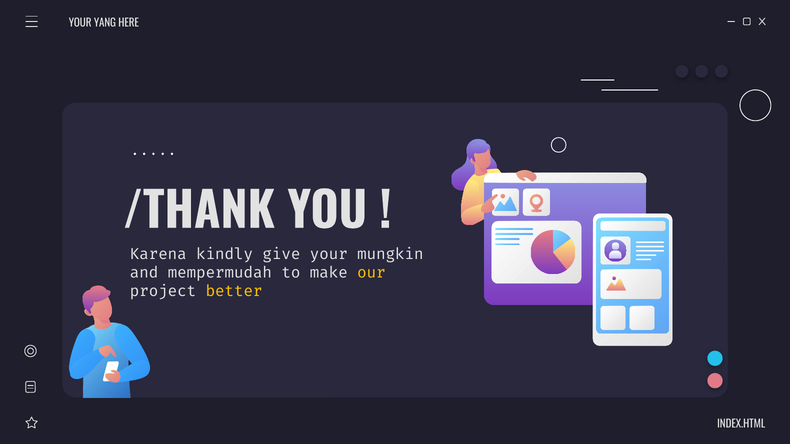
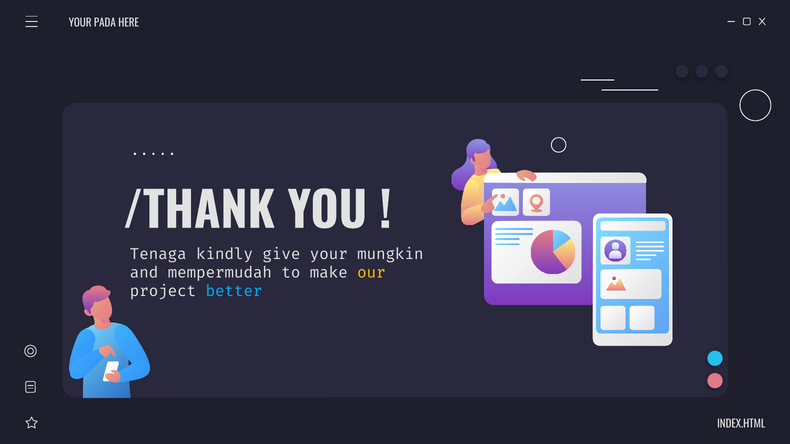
YANG: YANG -> PADA (105, 23)
Karena: Karena -> Tenaga (158, 254)
better colour: yellow -> light blue (234, 291)
